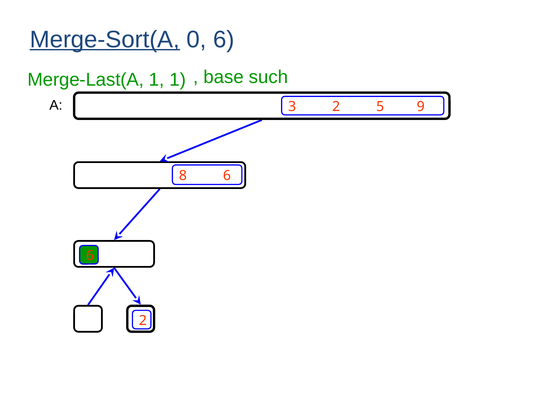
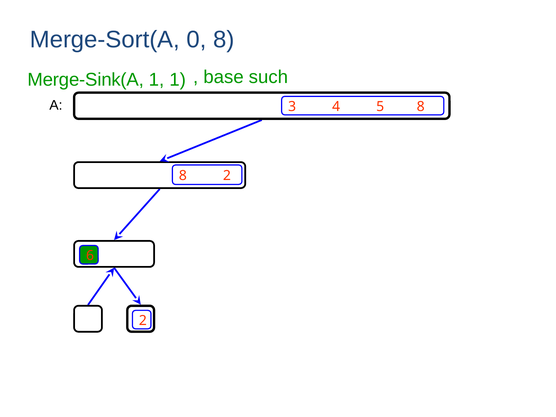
Merge-Sort(A underline: present -> none (105, 39)
0 6: 6 -> 8 (224, 39)
Merge-Last(A: Merge-Last(A -> Merge-Sink(A (86, 80)
3 2: 2 -> 4 (336, 107)
5 9: 9 -> 8 (421, 107)
8 6: 6 -> 2 (227, 176)
